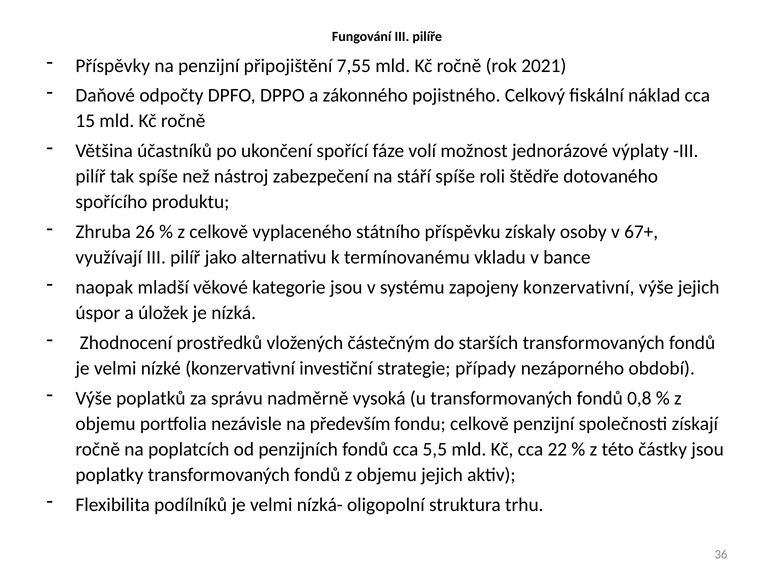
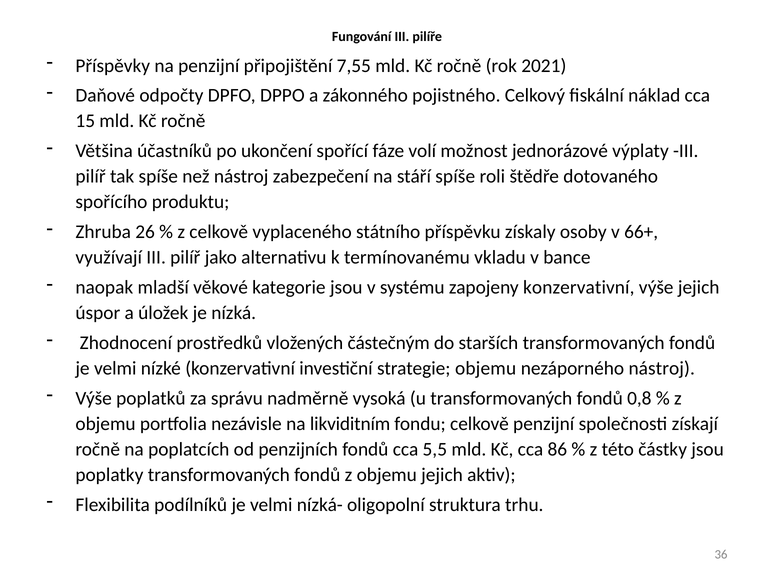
67+: 67+ -> 66+ (641, 232)
strategie případy: případy -> objemu (486, 368)
nezáporného období: období -> nástroj (662, 368)
především: především -> likviditním (350, 423)
22: 22 -> 86 (557, 449)
